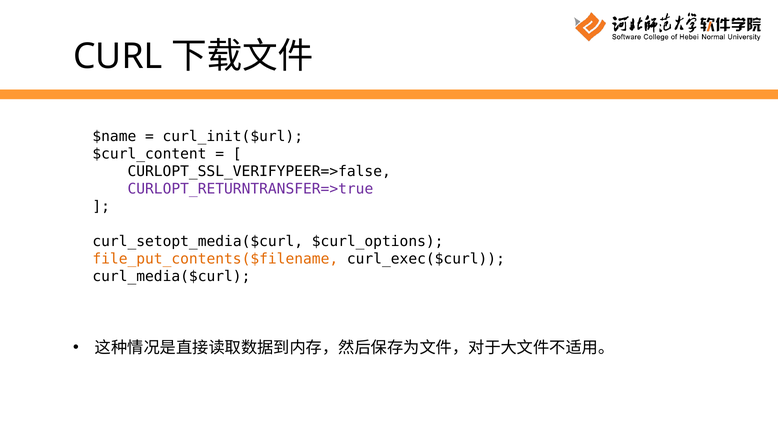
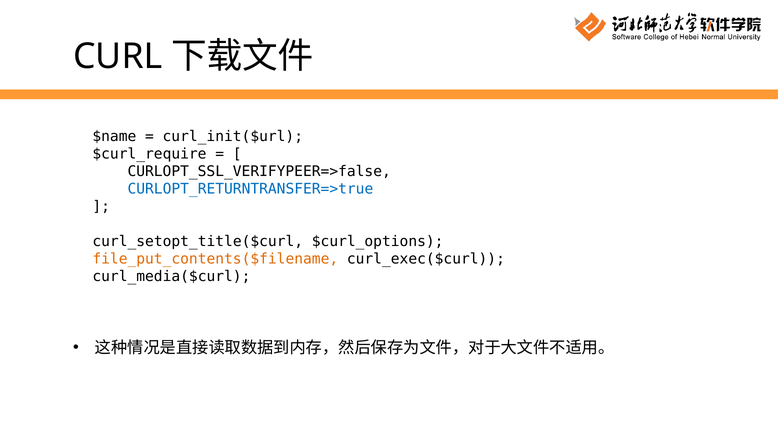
$curl_content: $curl_content -> $curl_require (149, 154)
CURLOPT_RETURNTRANSFER=>true colour: purple -> blue (250, 189)
curl_setopt_media($curl: curl_setopt_media($curl -> curl_setopt_title($curl (198, 241)
